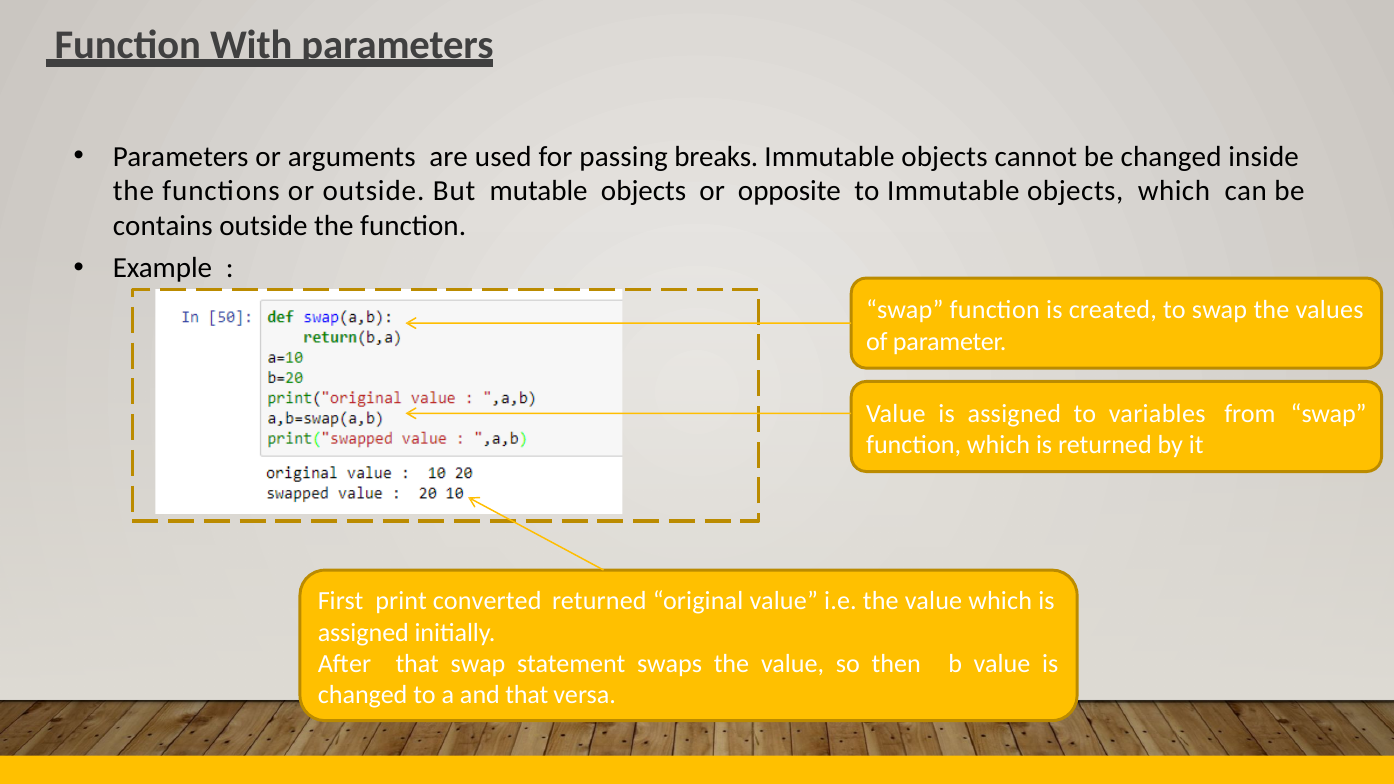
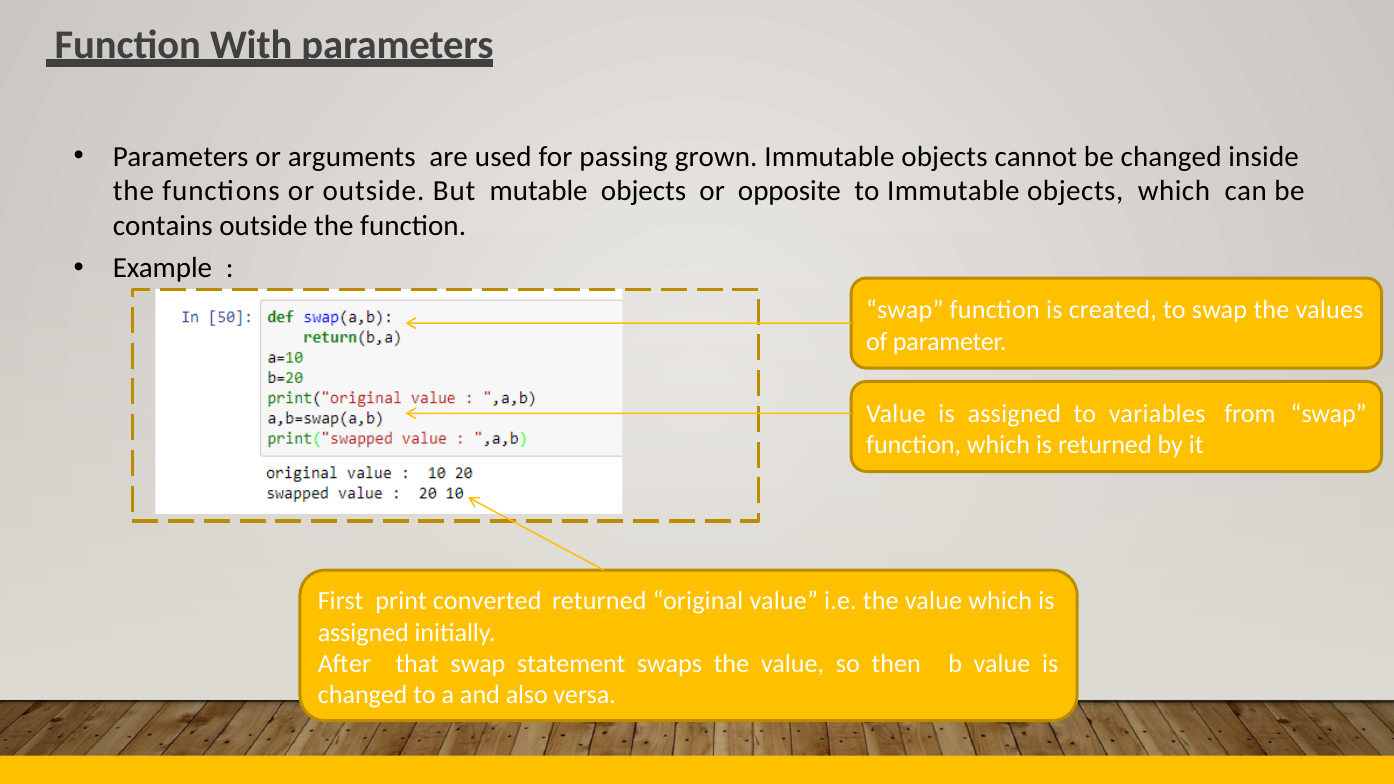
breaks: breaks -> grown (716, 157)
and that: that -> also (527, 695)
